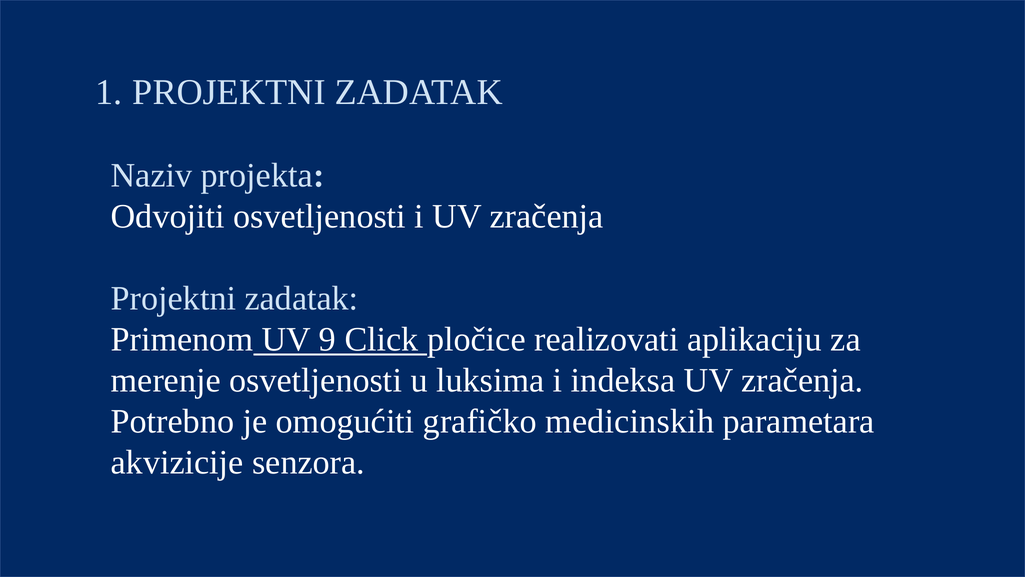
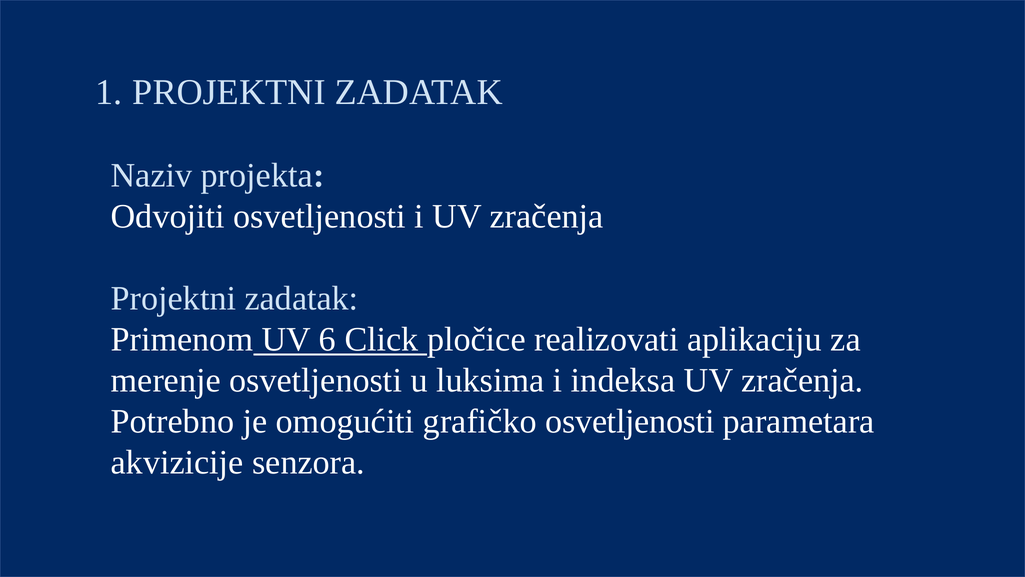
9: 9 -> 6 (327, 339)
grafičko medicinskih: medicinskih -> osvetljenosti (630, 421)
